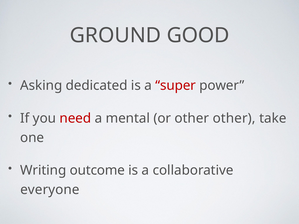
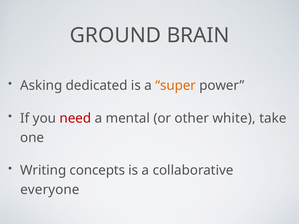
GOOD: GOOD -> BRAIN (198, 35)
super colour: red -> orange (176, 86)
other other: other -> white (234, 118)
outcome: outcome -> concepts (97, 171)
